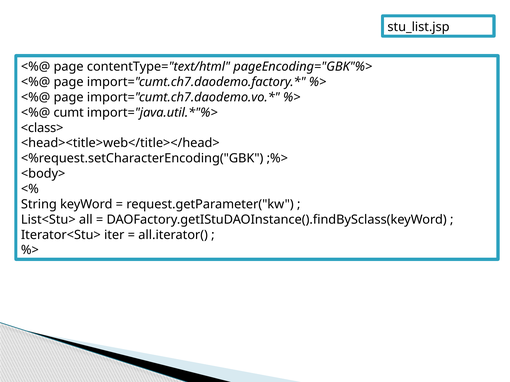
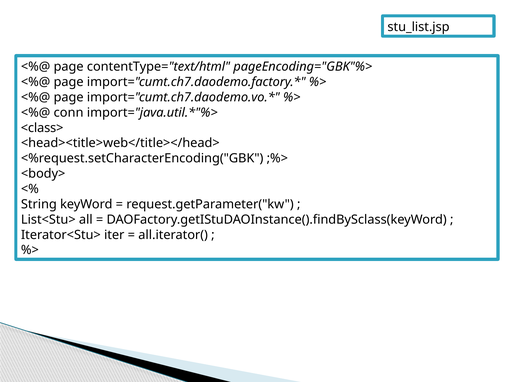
cumt: cumt -> conn (69, 113)
